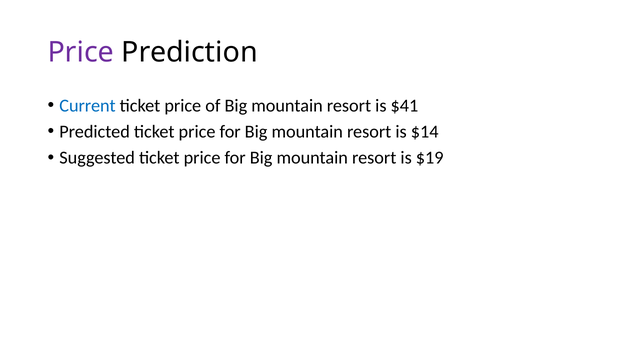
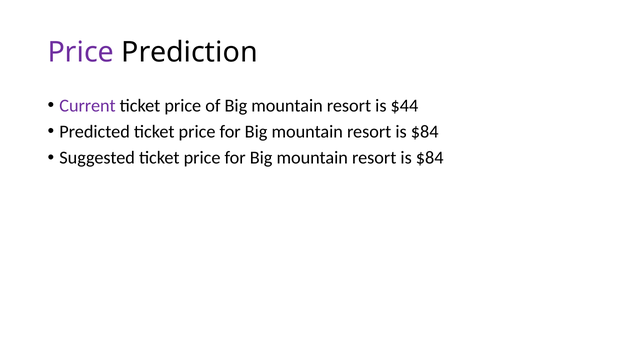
Current colour: blue -> purple (88, 106)
$41: $41 -> $44 (404, 106)
$14: $14 -> $84 (425, 132)
$19: $19 -> $84 (430, 158)
